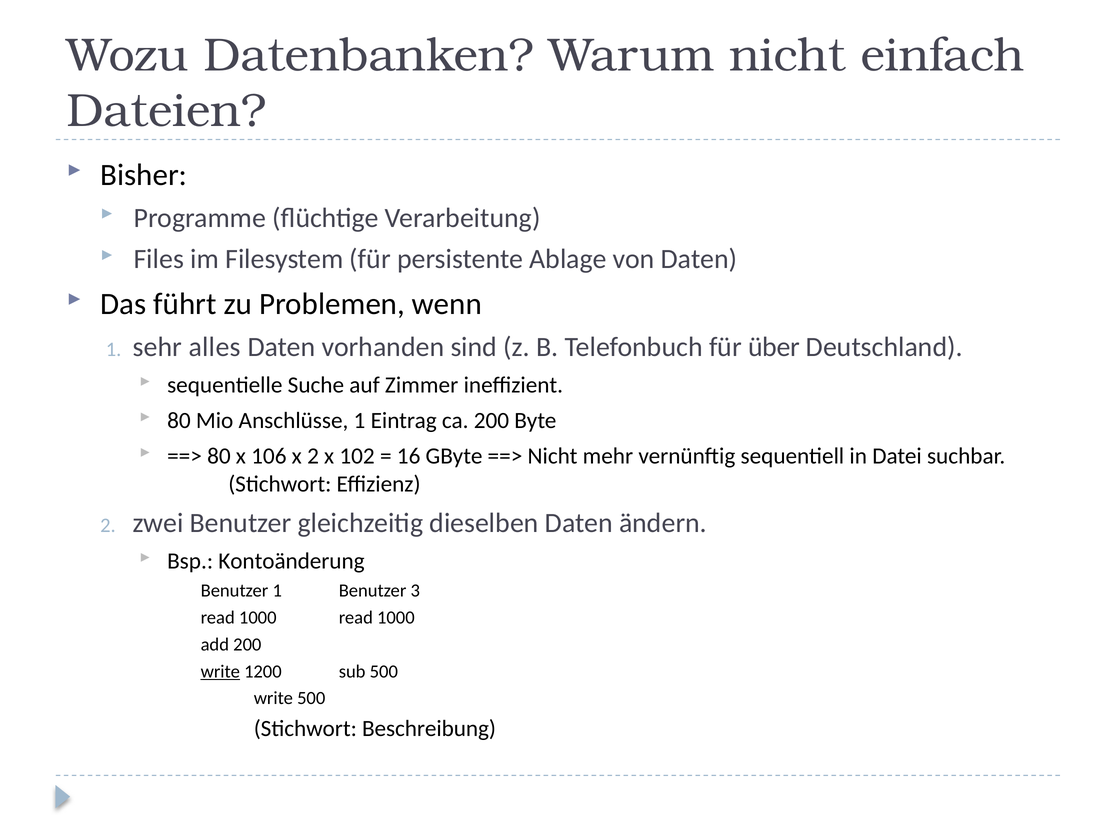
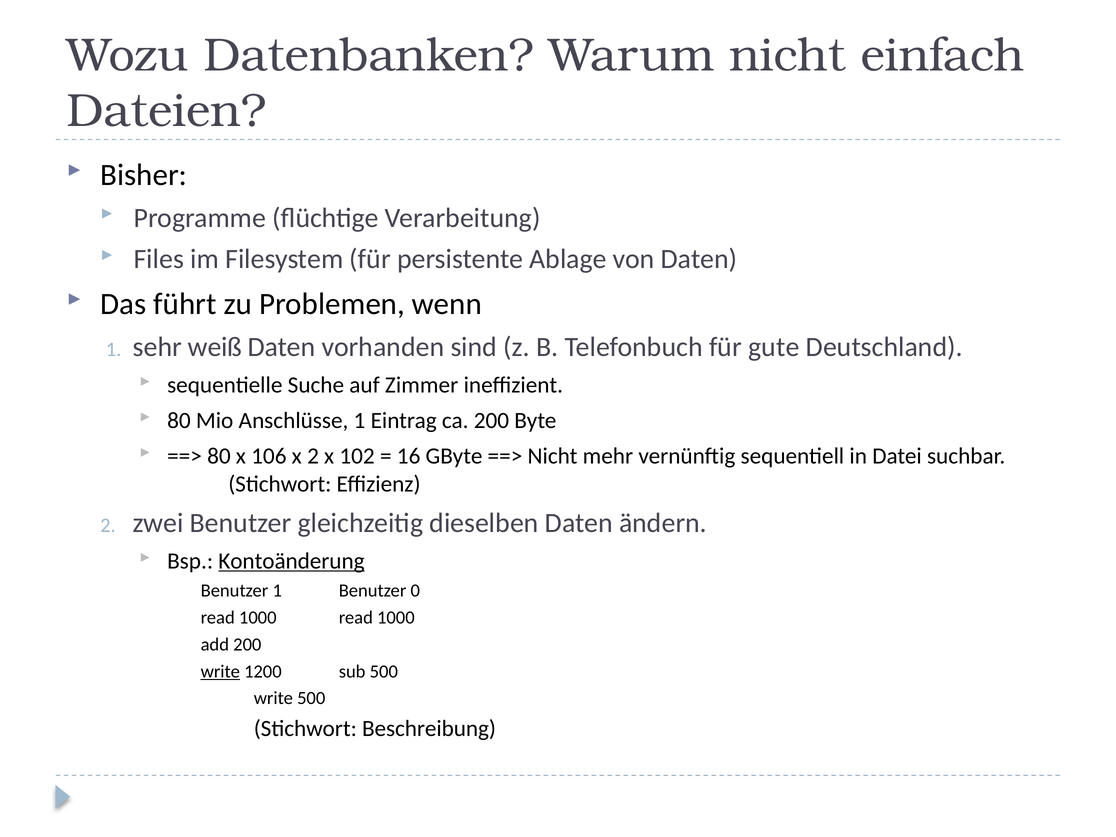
alles: alles -> weiß (215, 347)
über: über -> gute (774, 347)
Kontoänderung underline: none -> present (291, 561)
3: 3 -> 0 (415, 590)
